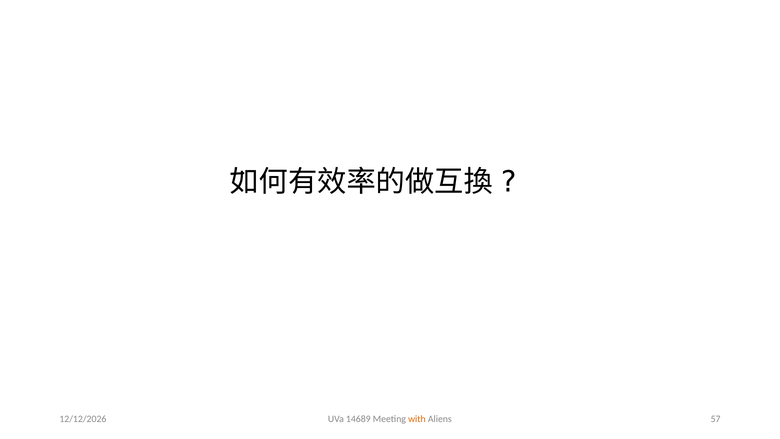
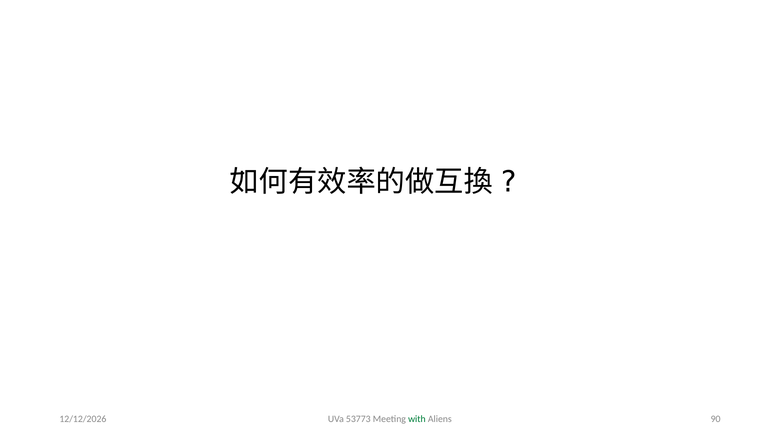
14689: 14689 -> 53773 (358, 419)
with colour: orange -> green (417, 419)
57: 57 -> 90 (716, 419)
